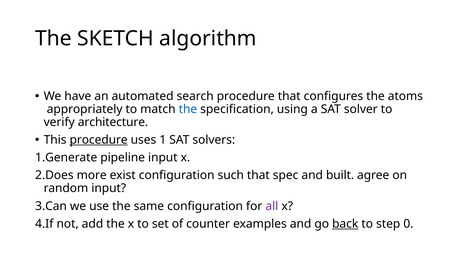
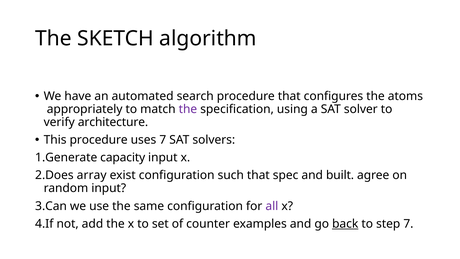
the colour: blue -> purple (188, 109)
procedure underline: present -> none (99, 140)
uses 1: 1 -> 7 (163, 140)
pipeline: pipeline -> capacity (123, 157)
more: more -> array (92, 175)
step 0: 0 -> 7 (408, 224)
